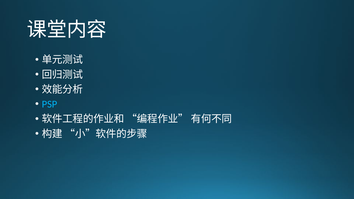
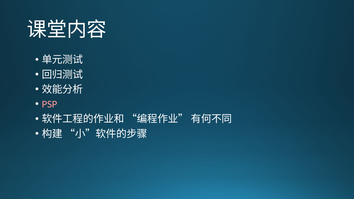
PSP colour: light blue -> pink (50, 104)
